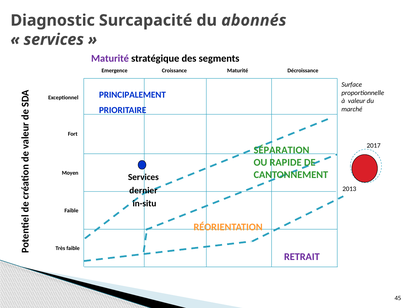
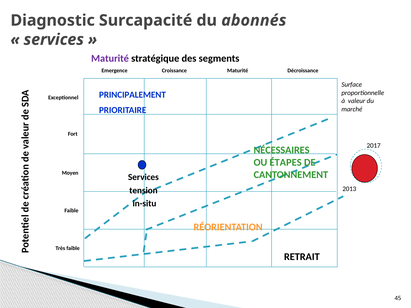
SÉPARATION: SÉPARATION -> NÉCESSAIRES (282, 150)
RAPIDE: RAPIDE -> ÉTAPES (286, 163)
dernier: dernier -> tension (143, 190)
RETRAIT colour: purple -> black (302, 257)
